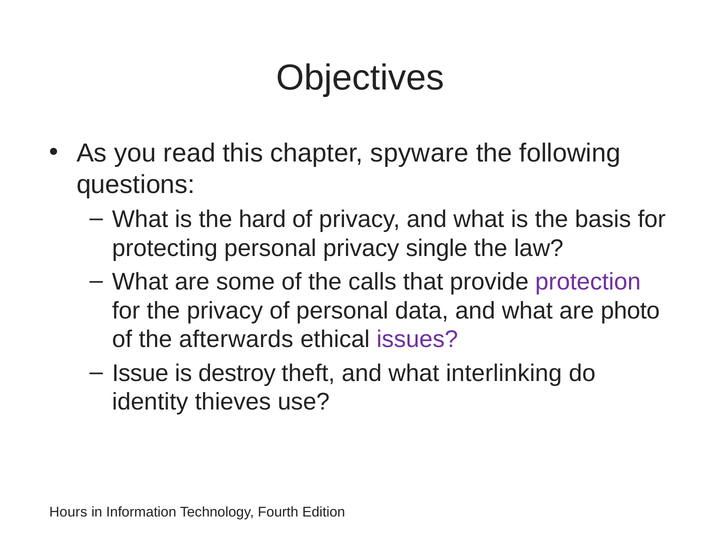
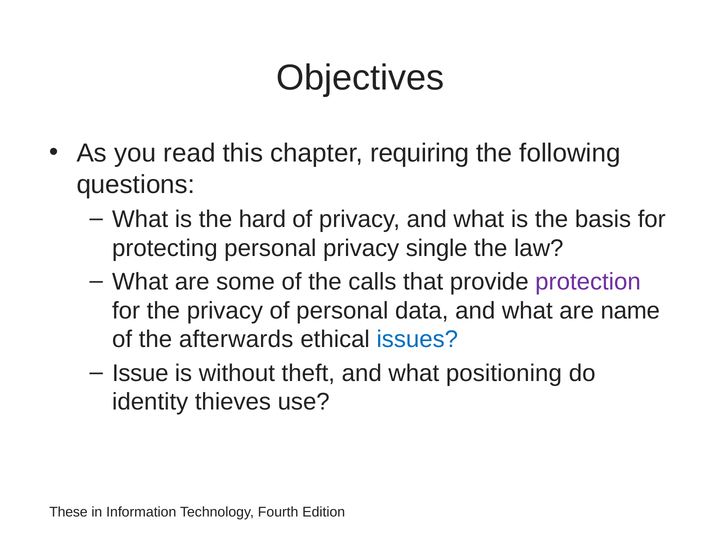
spyware: spyware -> requiring (420, 153)
photo: photo -> name (630, 310)
issues colour: purple -> blue (417, 339)
destroy: destroy -> without (237, 373)
interlinking: interlinking -> positioning (504, 373)
Hours: Hours -> These (68, 512)
